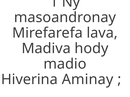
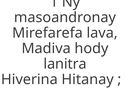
madio: madio -> lanitra (65, 64)
Aminay: Aminay -> Hitanay (88, 80)
